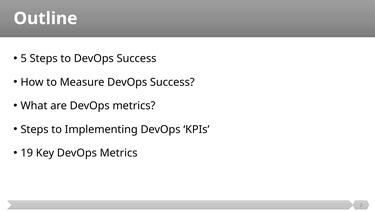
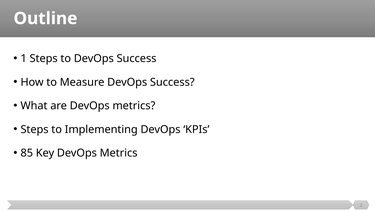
5: 5 -> 1 (24, 59)
19: 19 -> 85 (27, 153)
